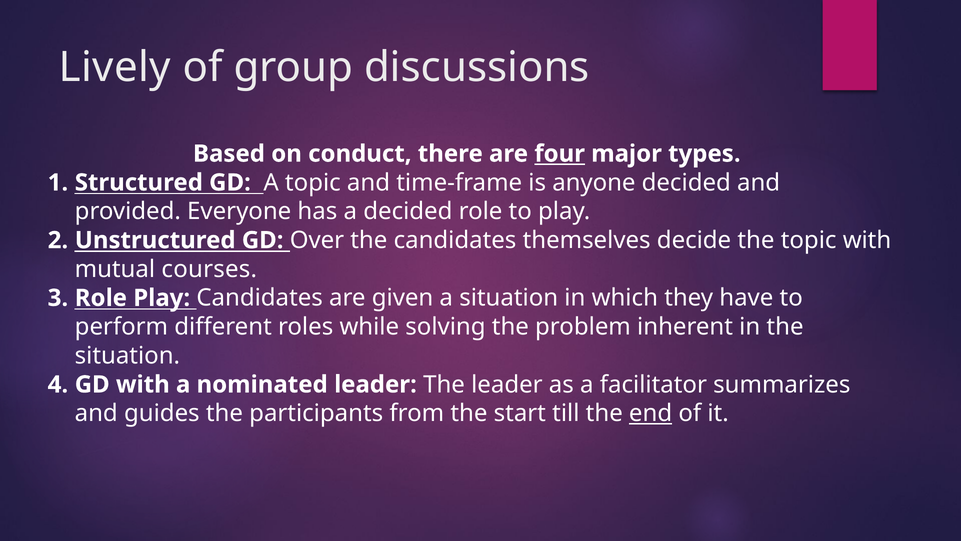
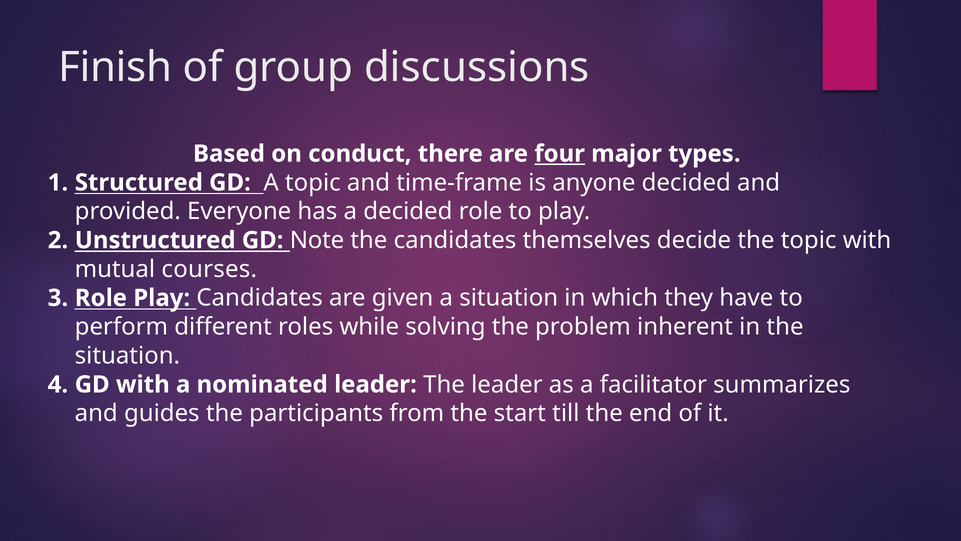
Lively: Lively -> Finish (115, 67)
Over: Over -> Note (317, 240)
end underline: present -> none (651, 413)
